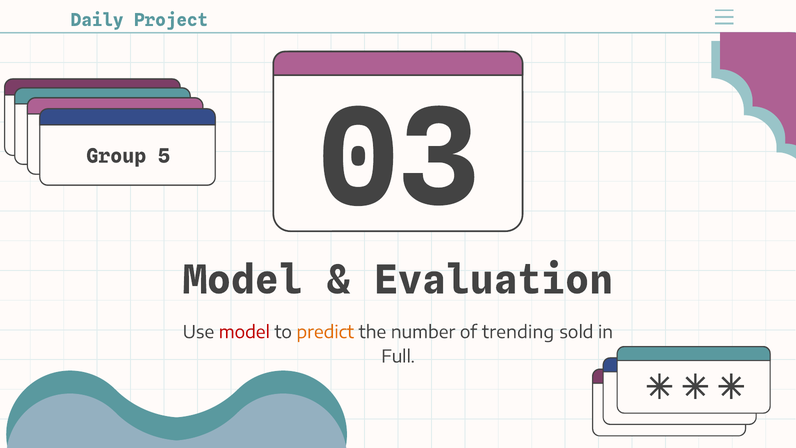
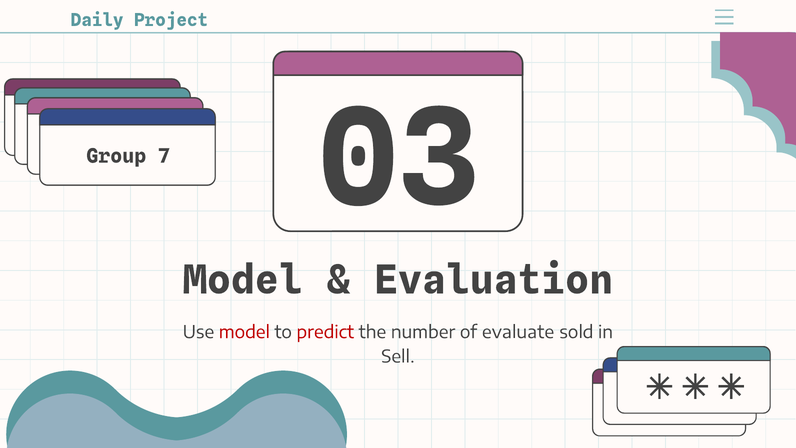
5: 5 -> 7 (164, 156)
predict colour: orange -> red (325, 332)
trending: trending -> evaluate (518, 332)
Full: Full -> Sell (398, 357)
